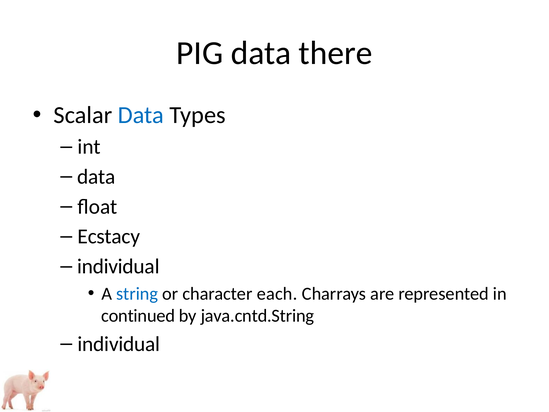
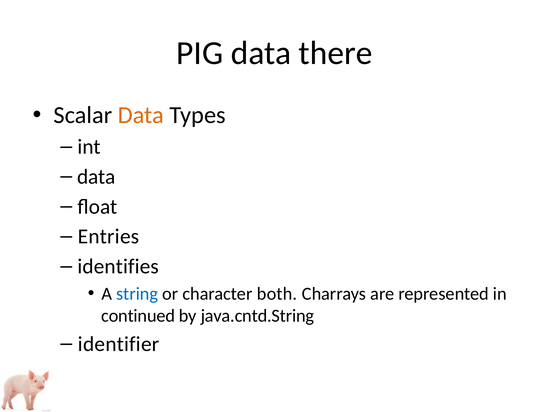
Data colour: blue -> orange (141, 115)
Ecstacy: Ecstacy -> Entries (109, 236)
individual: individual -> identifies (118, 266)
each: each -> both (277, 294)
individual: individual -> identifier (119, 344)
